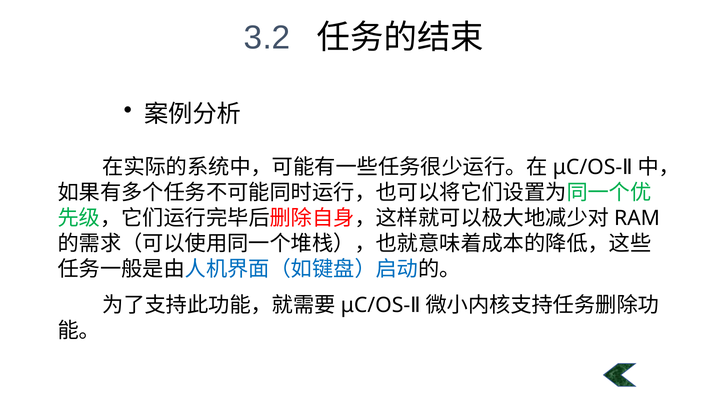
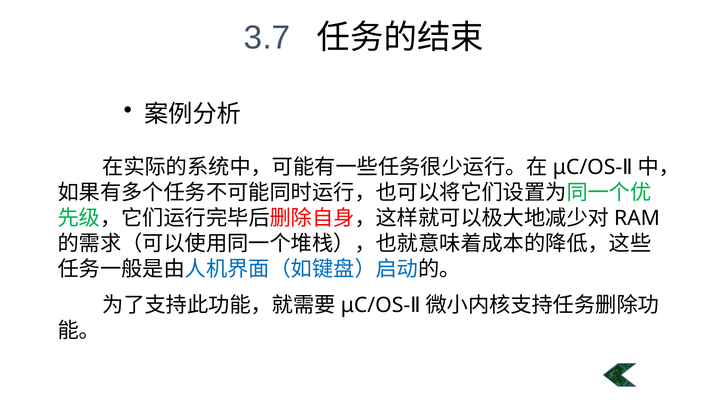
3.2: 3.2 -> 3.7 (267, 38)
